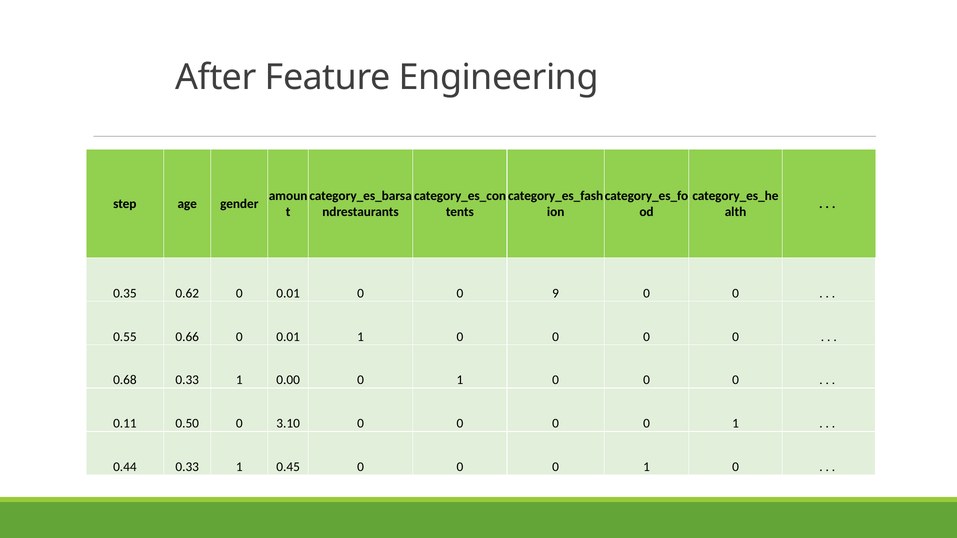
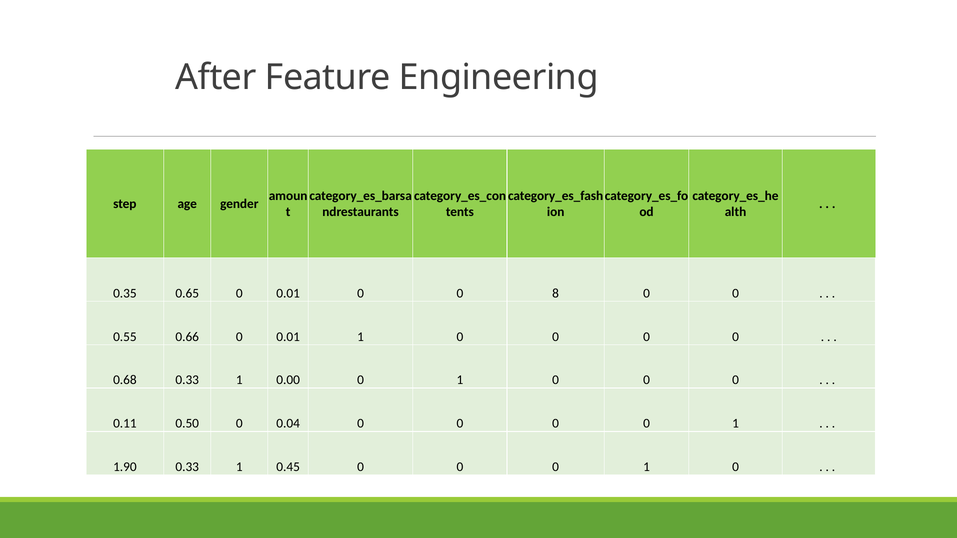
0.62: 0.62 -> 0.65 (187, 293)
9: 9 -> 8 (556, 293)
3.10: 3.10 -> 0.04 (288, 424)
0.44: 0.44 -> 1.90 (125, 467)
